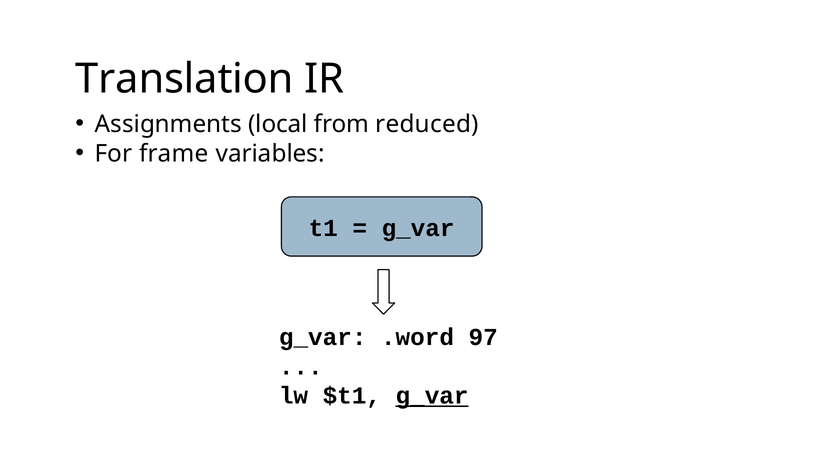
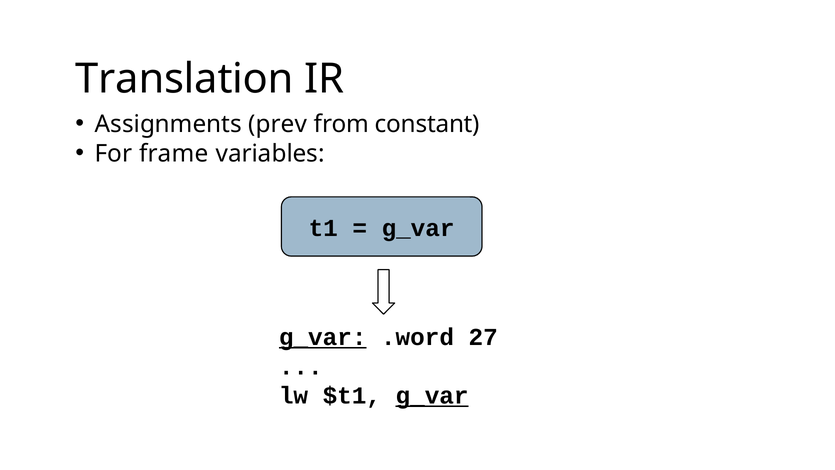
local: local -> prev (278, 124)
reduced: reduced -> constant (427, 124)
g_var underline: none -> present (323, 337)
97: 97 -> 27 (483, 337)
